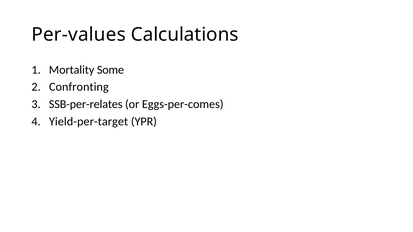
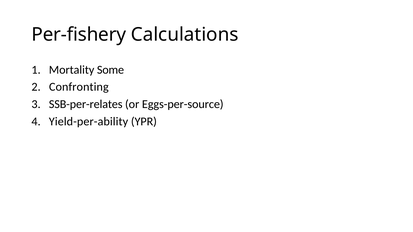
Per-values: Per-values -> Per-fishery (79, 35)
Eggs-per-comes: Eggs-per-comes -> Eggs-per-source (183, 104)
Yield-per-target: Yield-per-target -> Yield-per-ability (89, 122)
